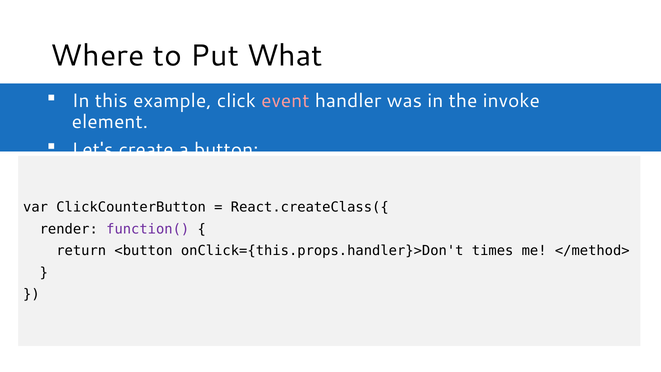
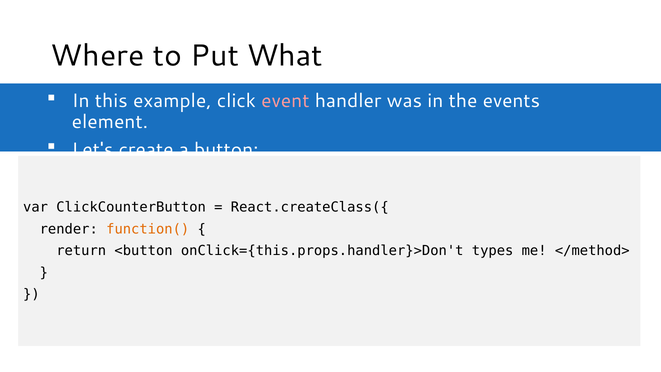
invoke: invoke -> events (511, 101)
function( colour: purple -> orange (148, 229)
times: times -> types (493, 251)
